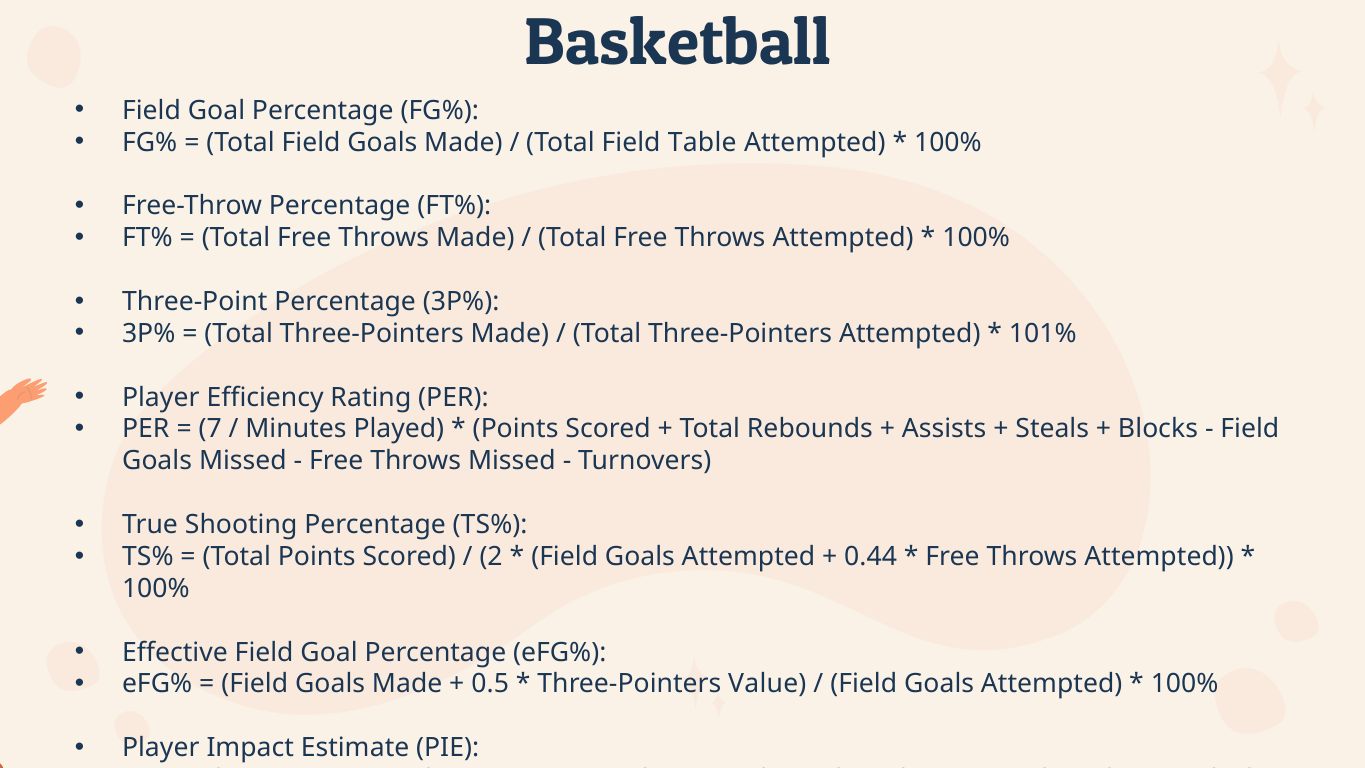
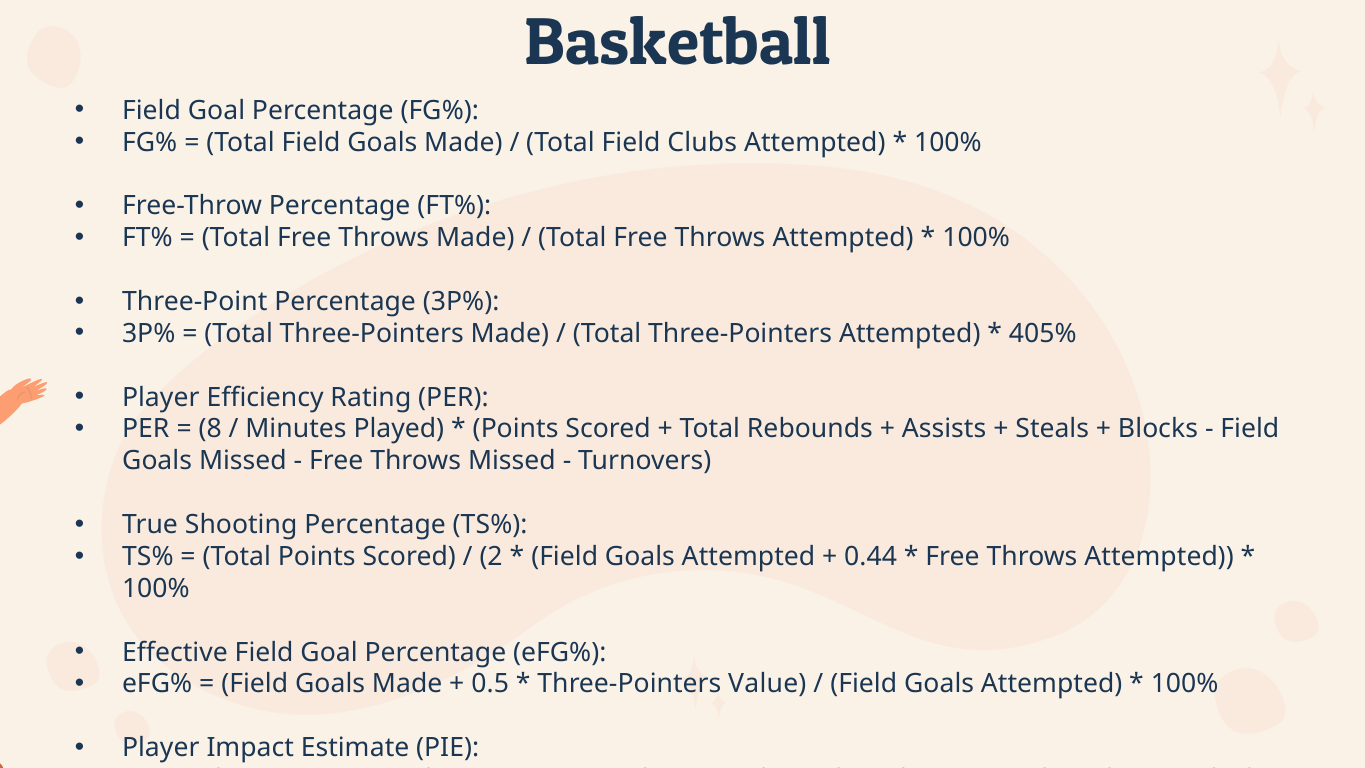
Table: Table -> Clubs (702, 142)
101%: 101% -> 405% (1043, 334)
7: 7 -> 8 (210, 429)
